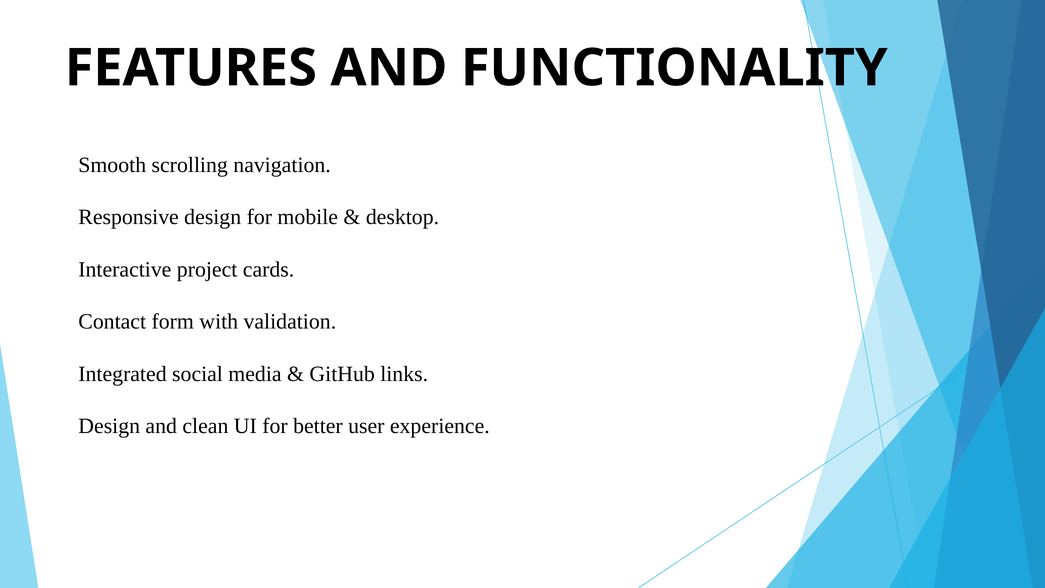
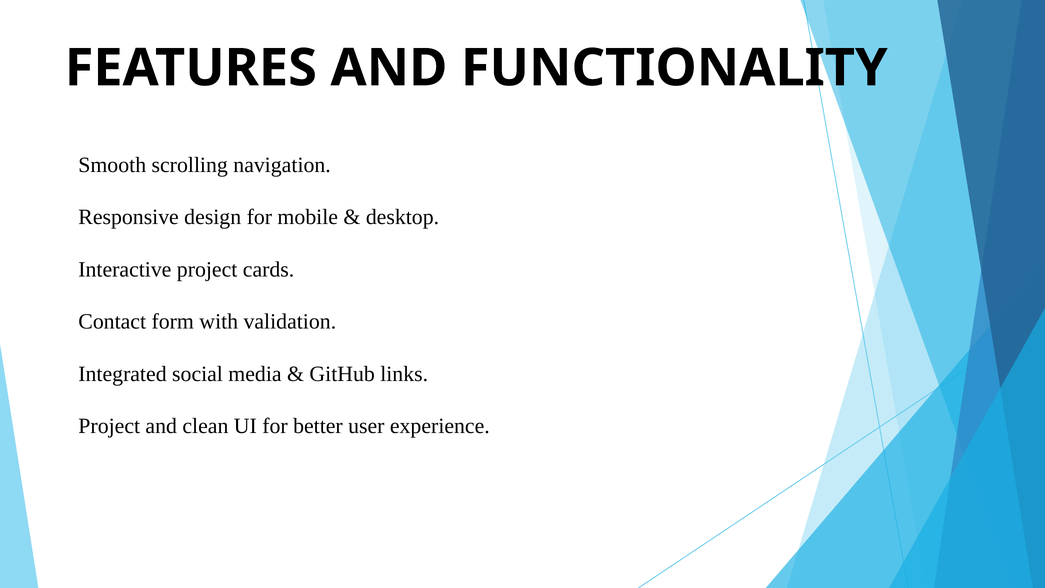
Design: Design -> Project (109, 426)
